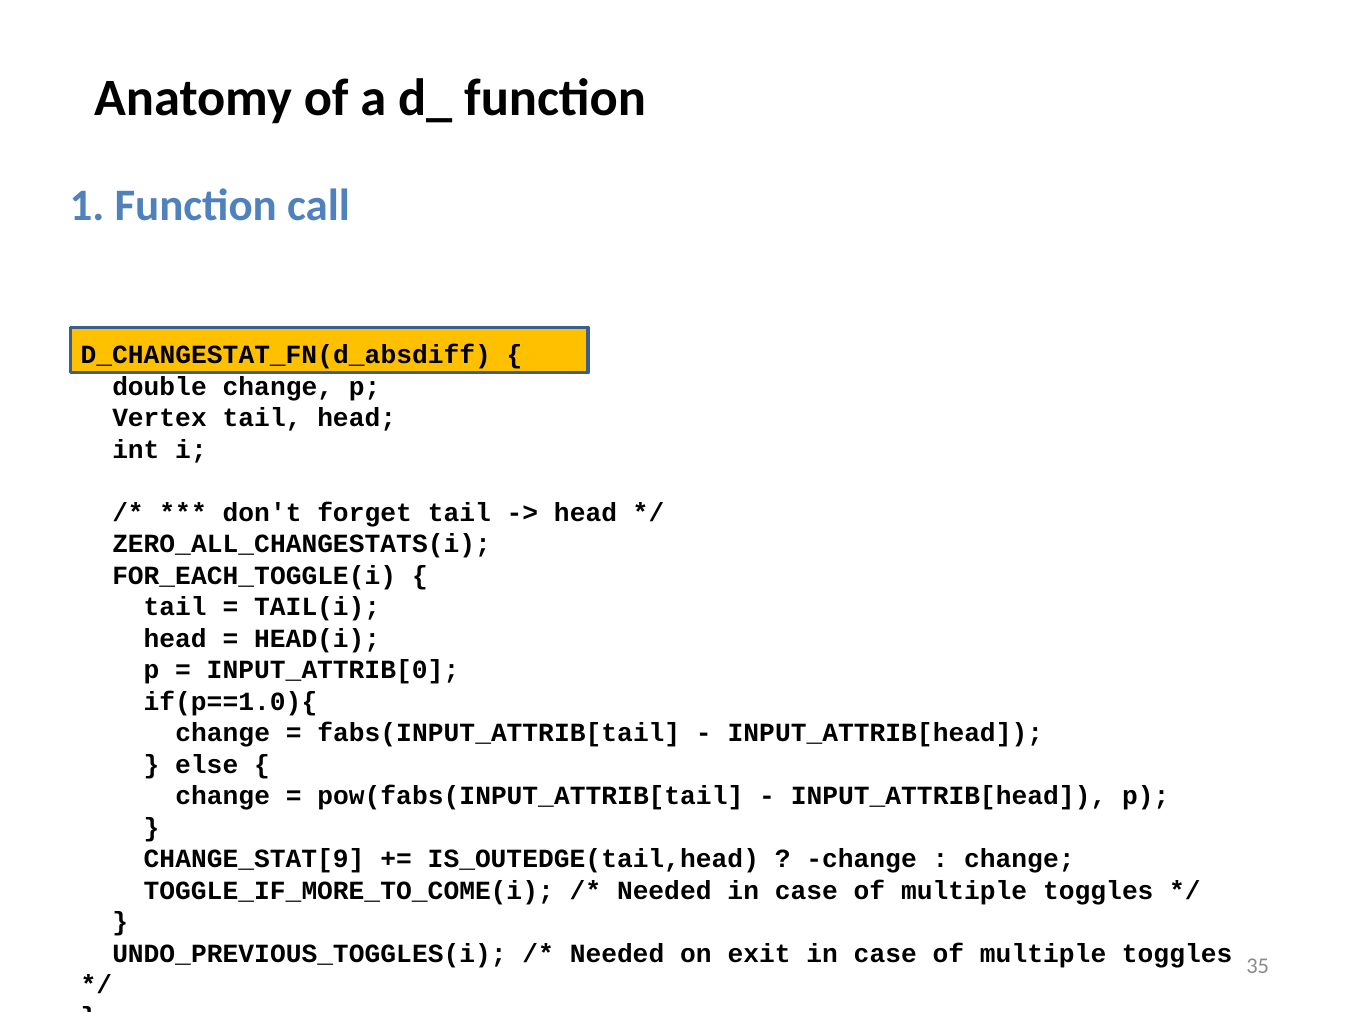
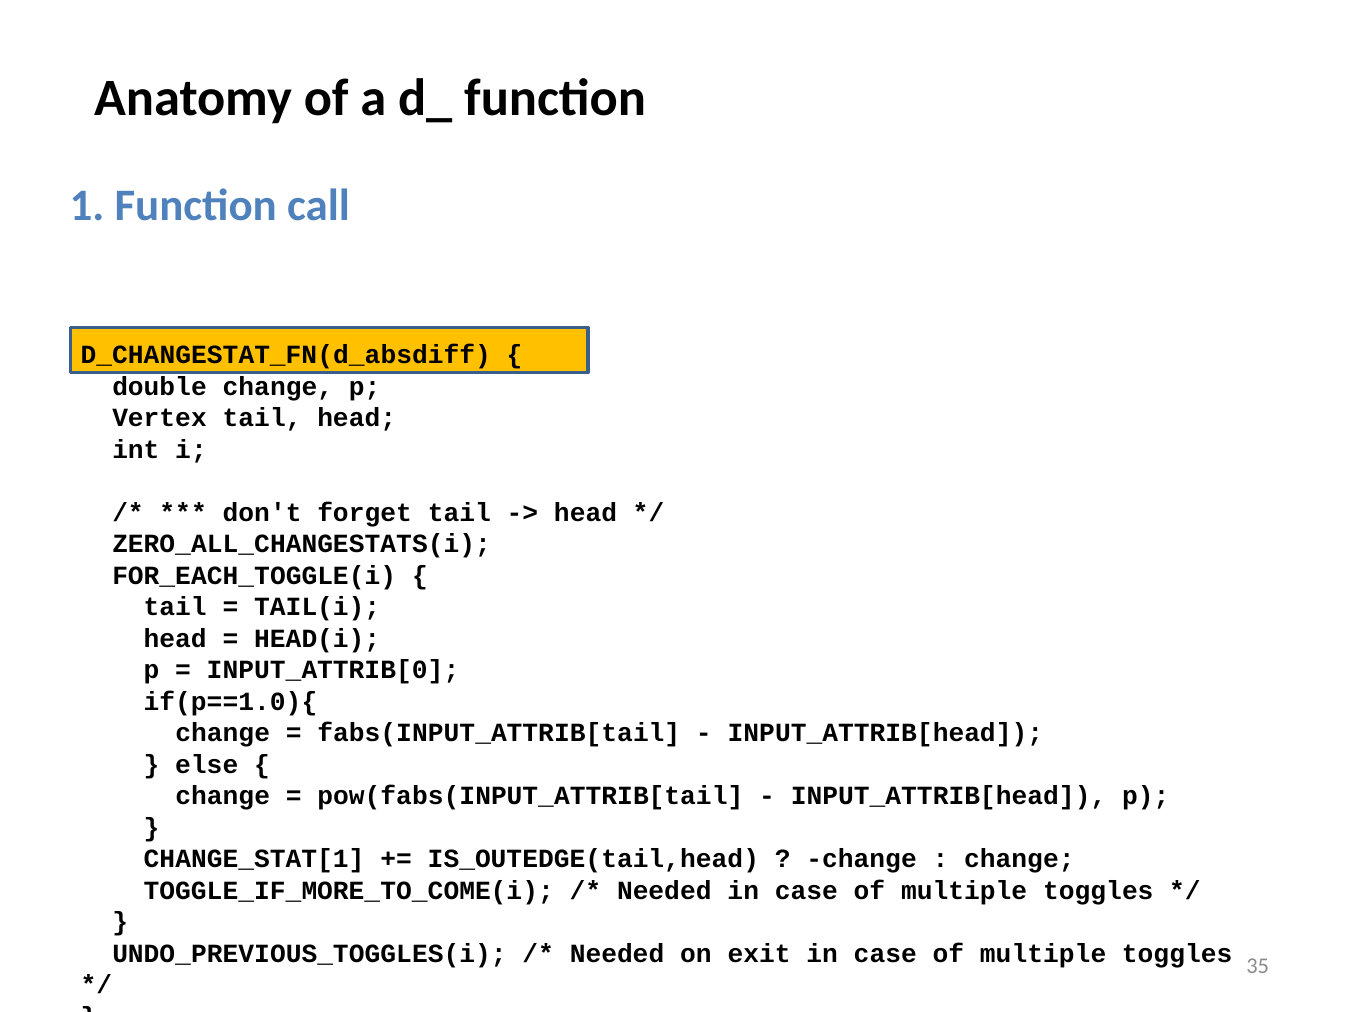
CHANGE_STAT[9: CHANGE_STAT[9 -> CHANGE_STAT[1 (254, 859)
